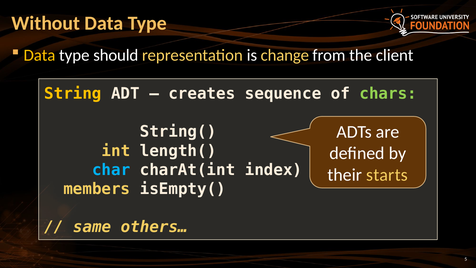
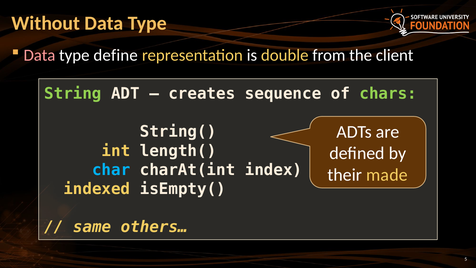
Data colour: yellow -> pink (39, 55)
should: should -> define (116, 55)
change: change -> double (285, 55)
String colour: yellow -> light green (73, 94)
starts: starts -> made (387, 175)
members: members -> indexed (97, 189)
